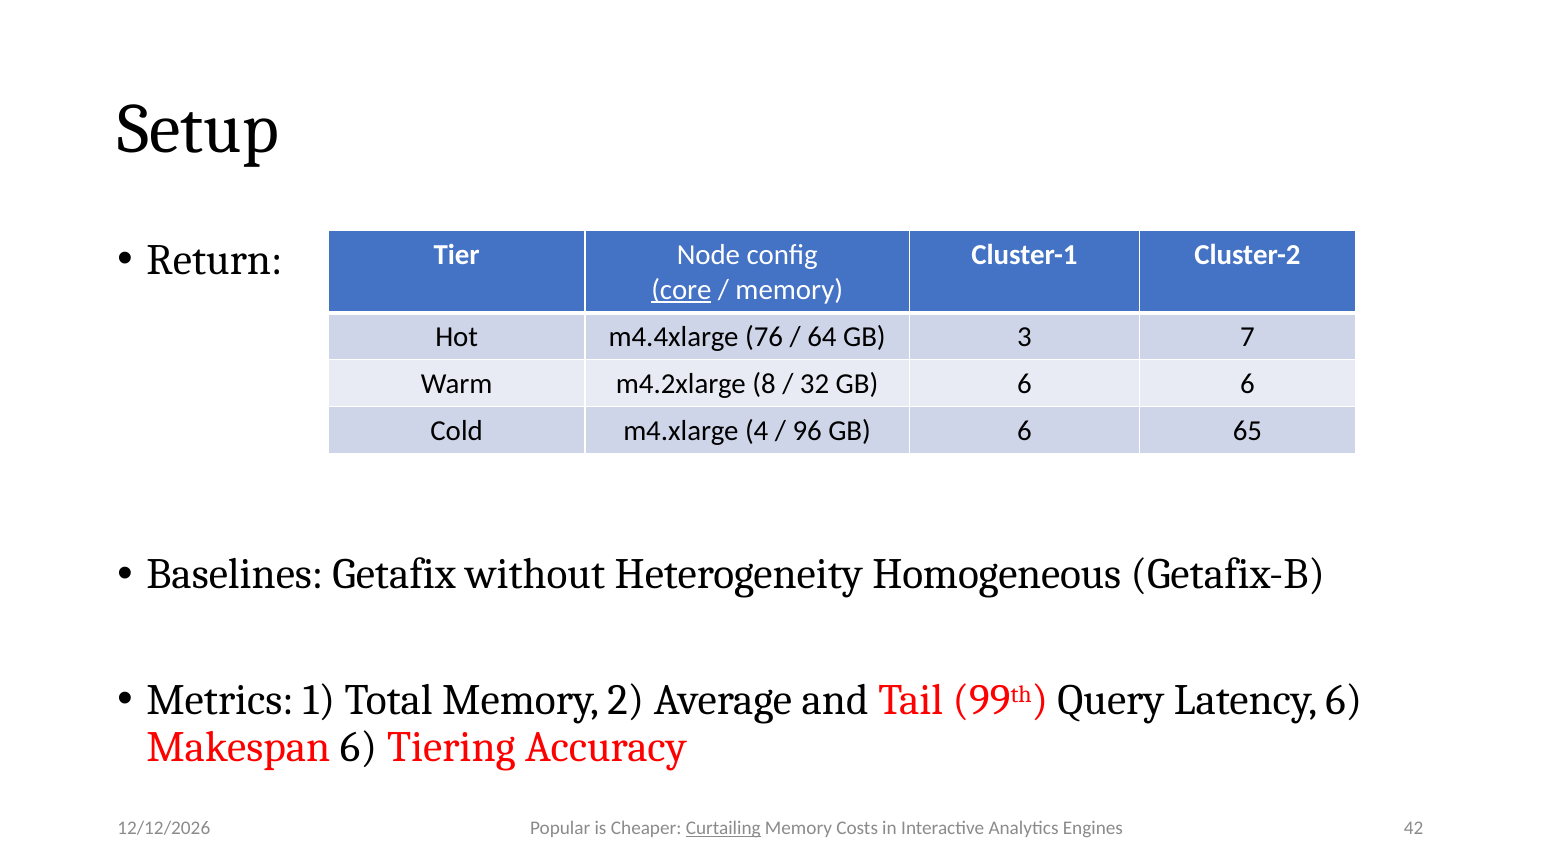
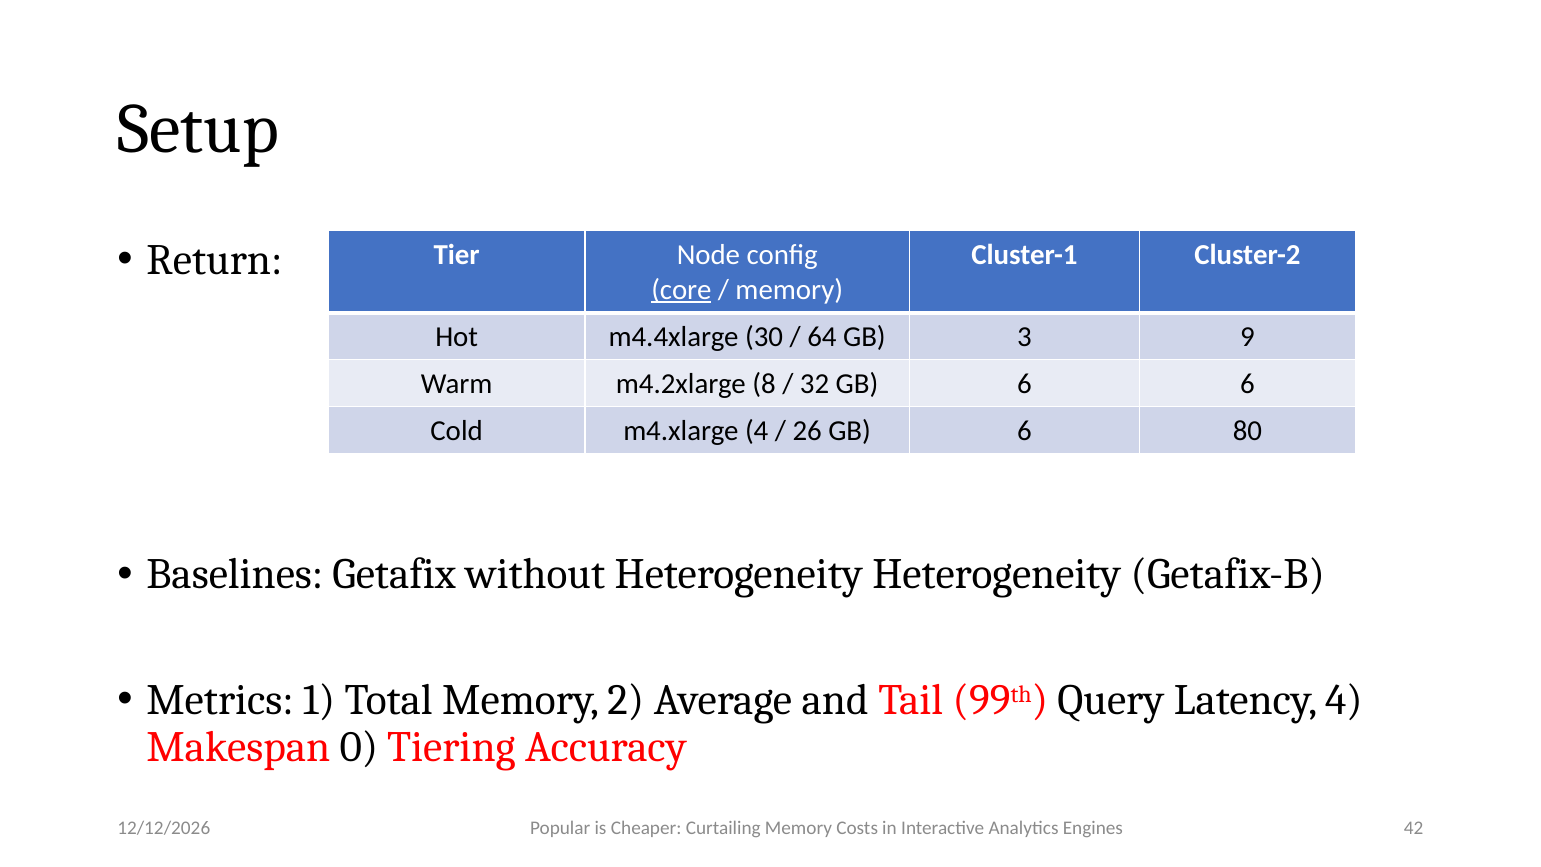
76: 76 -> 30 (764, 337)
7: 7 -> 9 (1247, 337)
96: 96 -> 26 (807, 430)
65: 65 -> 80 (1247, 430)
Heterogeneity Homogeneous: Homogeneous -> Heterogeneity (997, 574)
Latency 6: 6 -> 4 (1344, 700)
Makespan 6: 6 -> 0 (359, 747)
Curtailing underline: present -> none (723, 828)
